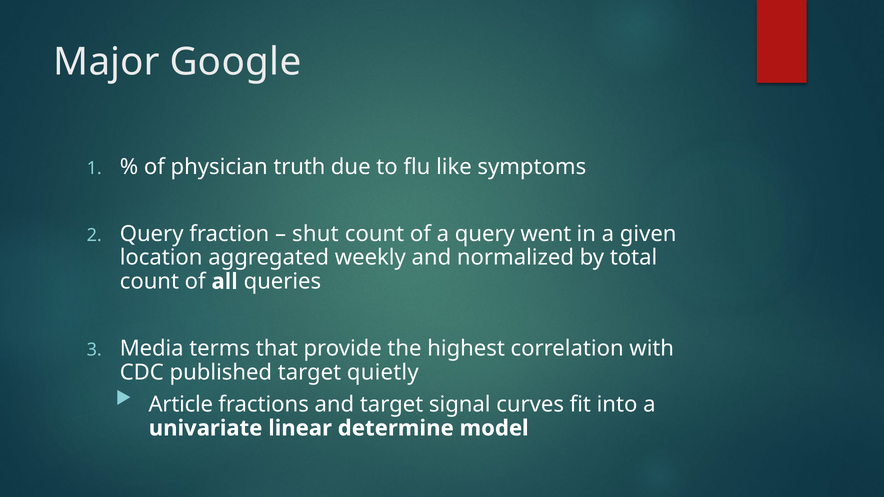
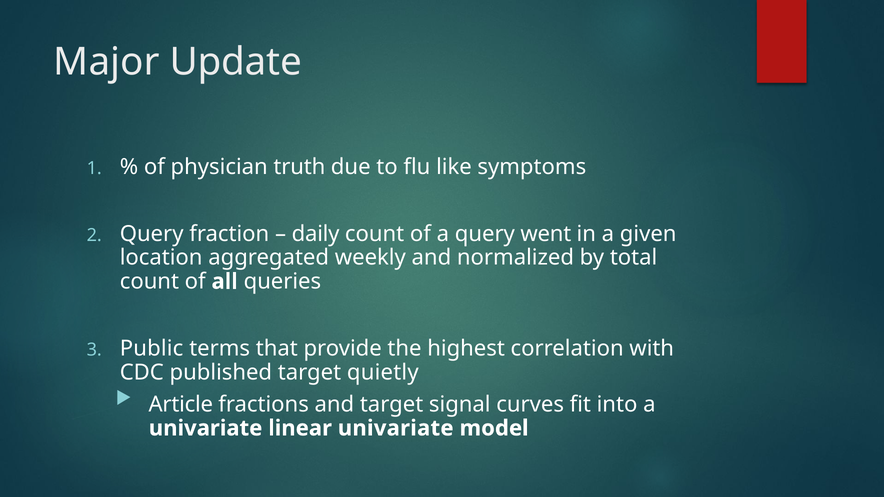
Google: Google -> Update (236, 62)
shut: shut -> daily (316, 234)
Media: Media -> Public (152, 349)
linear determine: determine -> univariate (396, 428)
